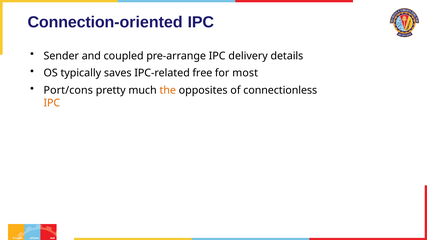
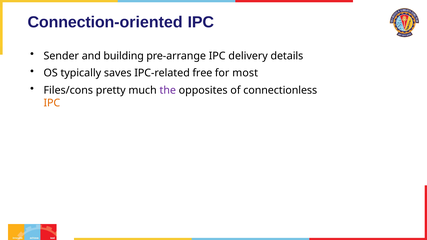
coupled: coupled -> building (124, 56)
Port/cons: Port/cons -> Files/cons (68, 90)
the colour: orange -> purple (168, 90)
